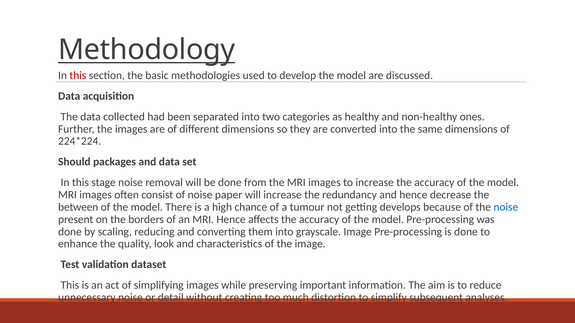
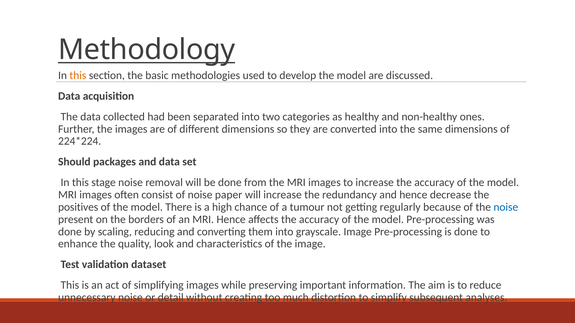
this colour: red -> orange (78, 75)
between: between -> positives (78, 207)
develops: develops -> regularly (400, 207)
